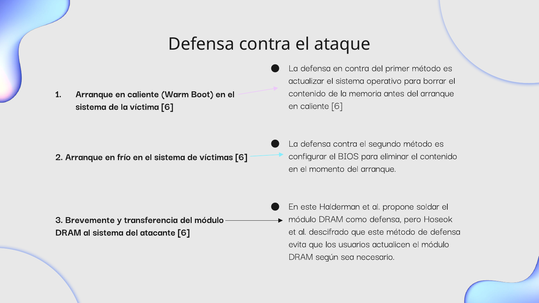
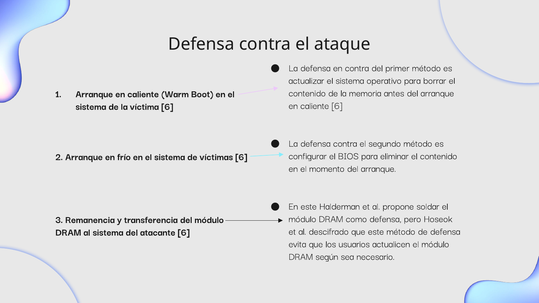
Brevemente: Brevemente -> Remanencia (90, 220)
